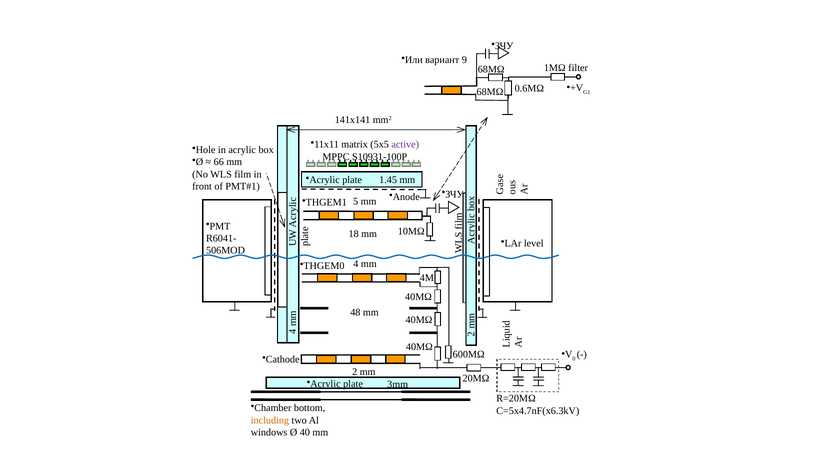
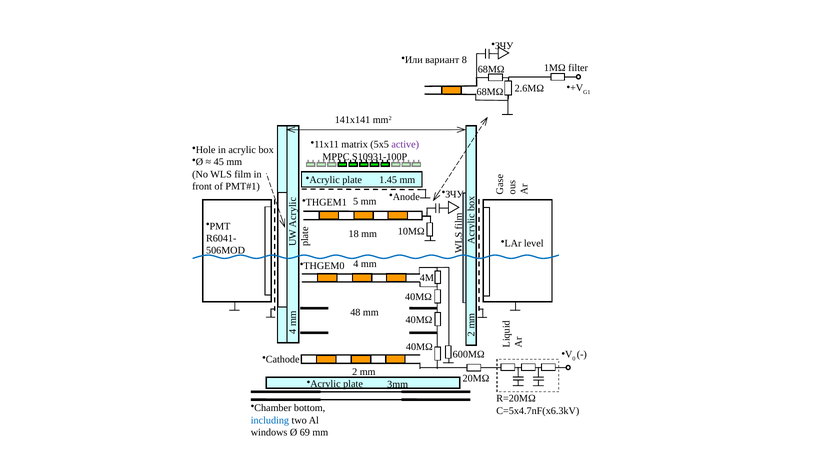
9: 9 -> 8 (464, 60)
0.6MΩ: 0.6MΩ -> 2.6MΩ (529, 89)
66: 66 -> 45 (219, 162)
including colour: orange -> blue (270, 421)
40: 40 -> 69 (305, 433)
